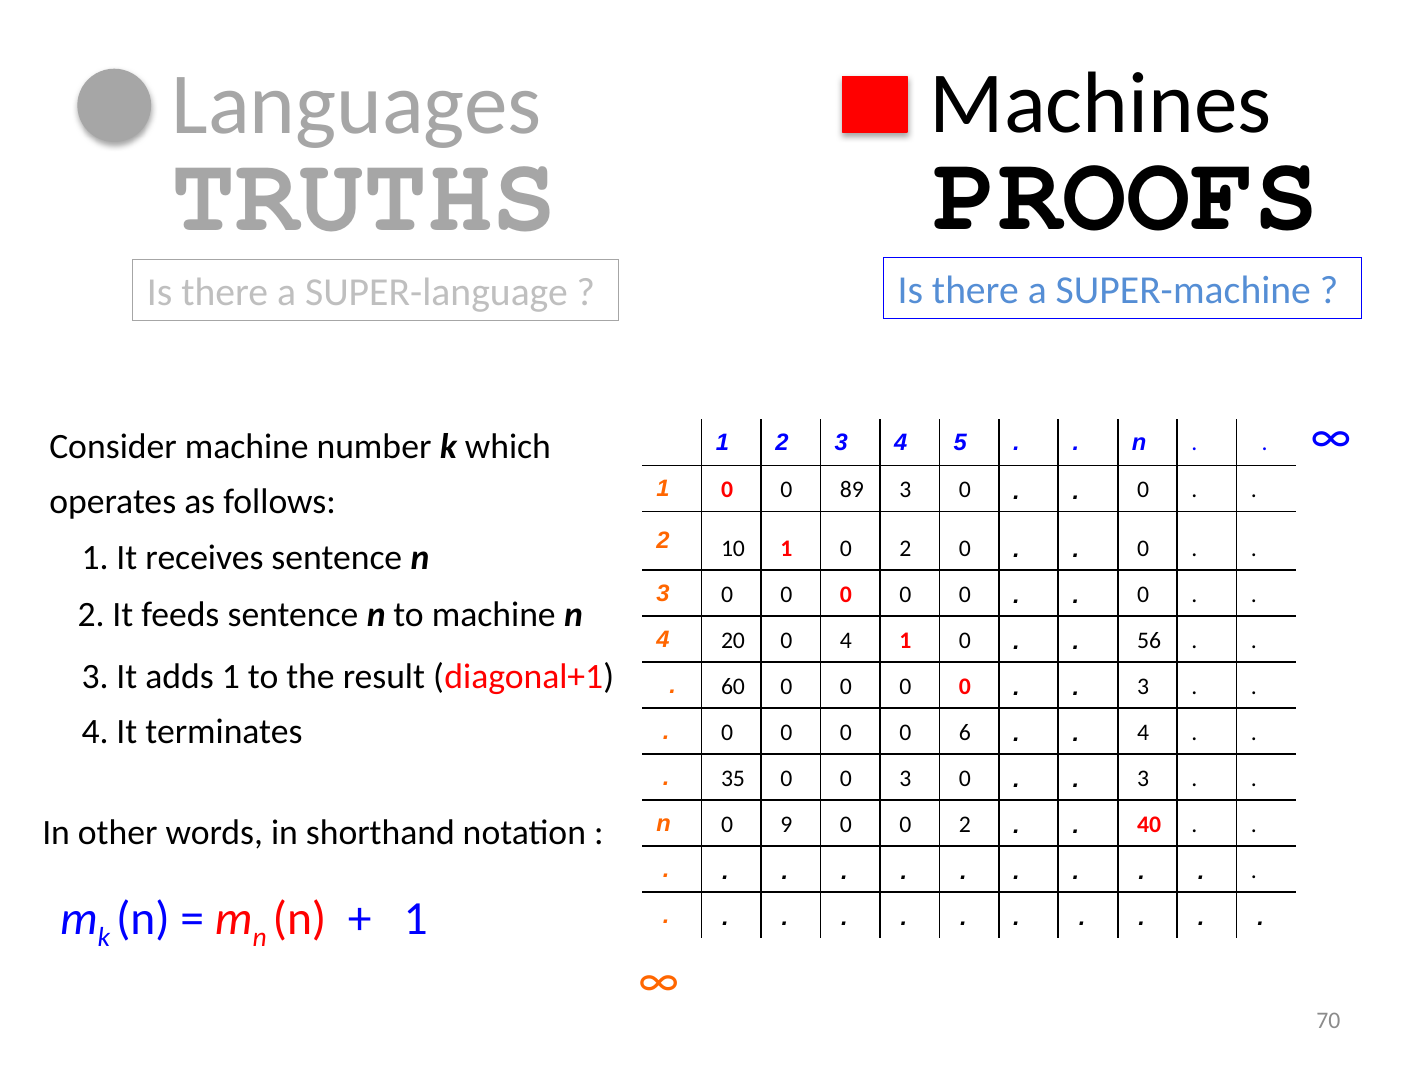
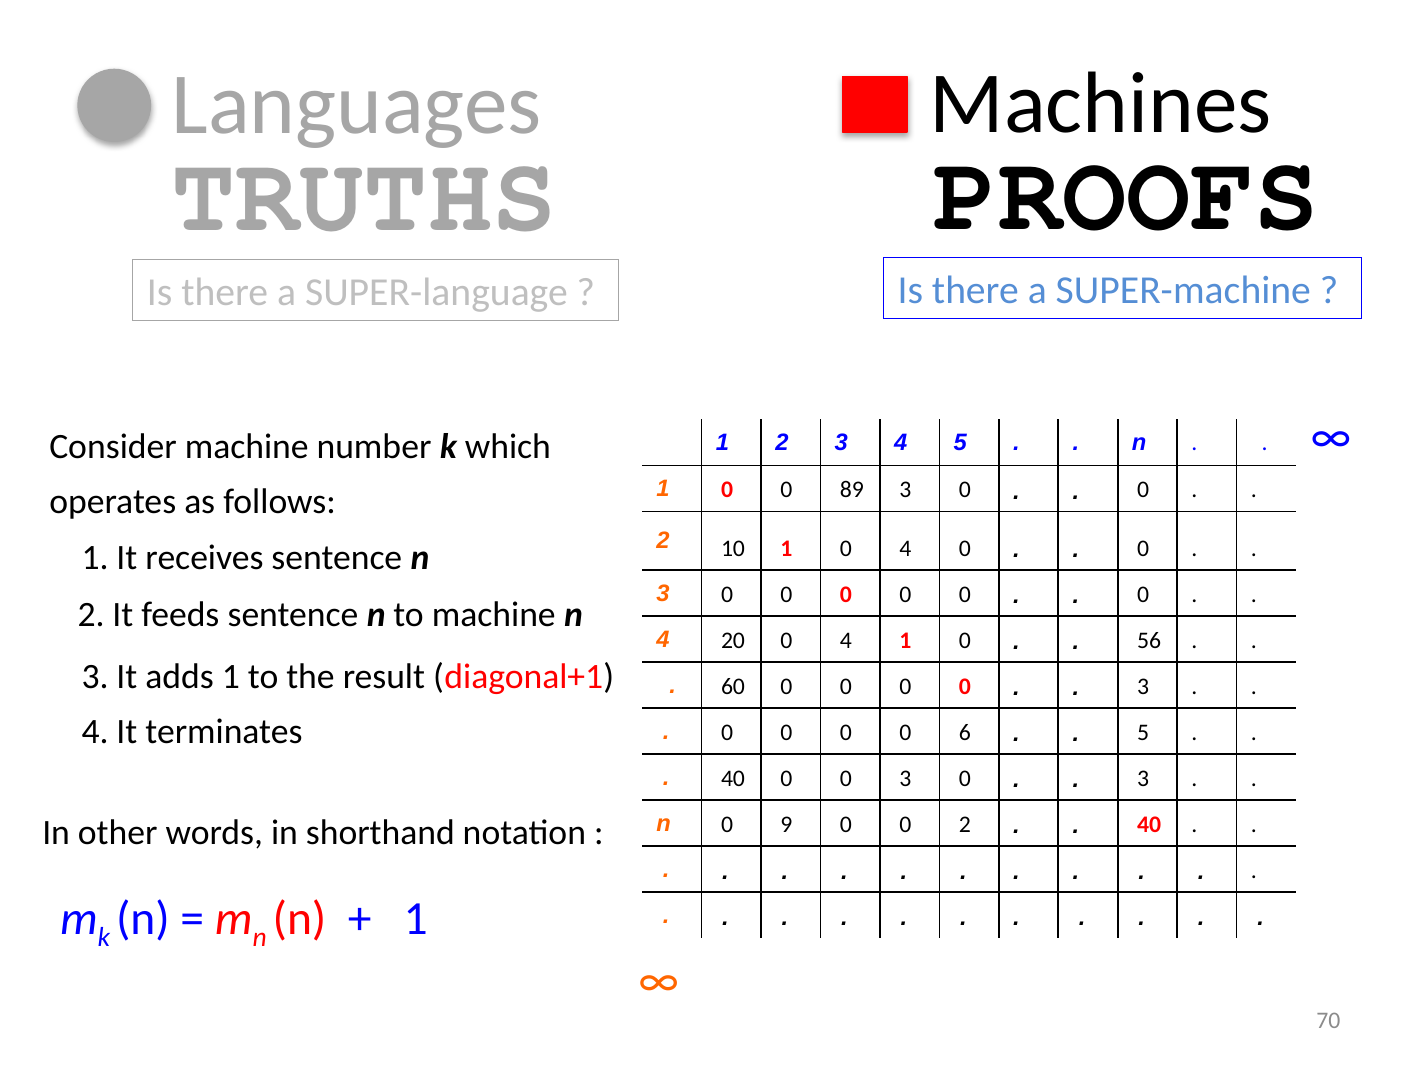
1 0 2: 2 -> 4 (905, 549)
4: 4 -> 5 (1143, 733)
35: 35 -> 40 (733, 779)
